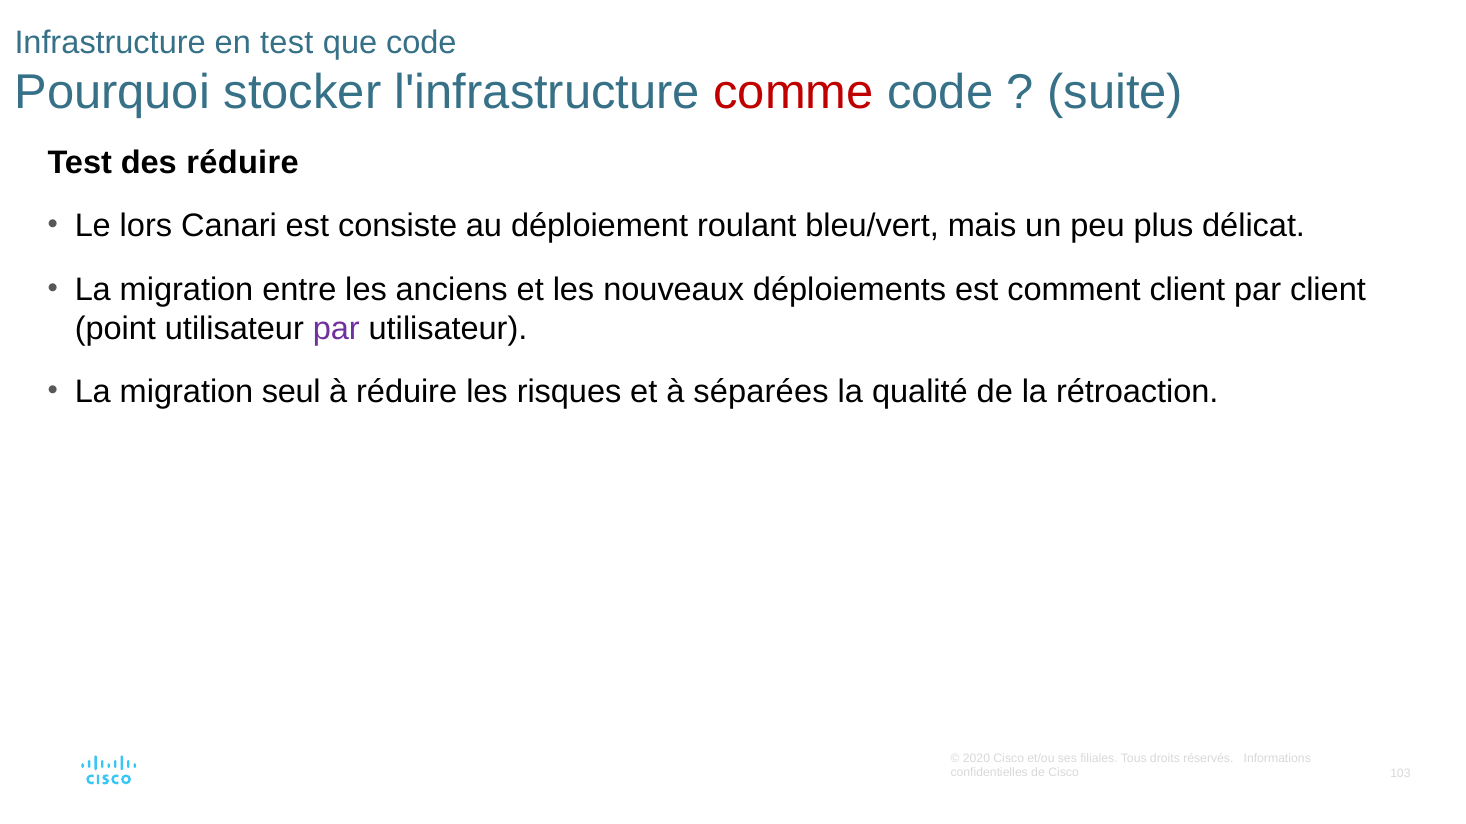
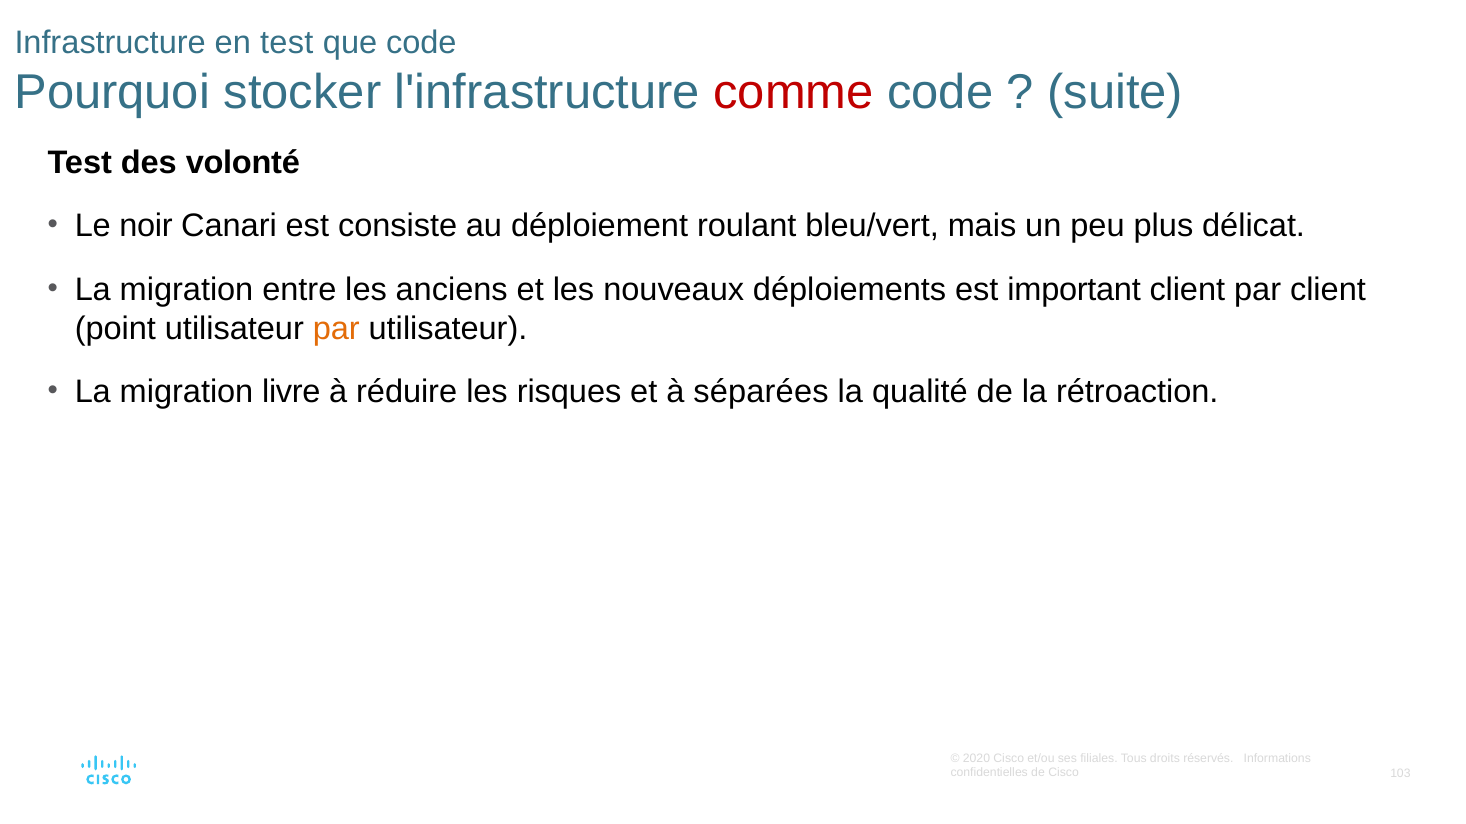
des réduire: réduire -> volonté (243, 162)
lors: lors -> noir (146, 226)
comment: comment -> important (1074, 289)
par colour: purple -> orange (336, 329)
seul: seul -> livre (291, 392)
